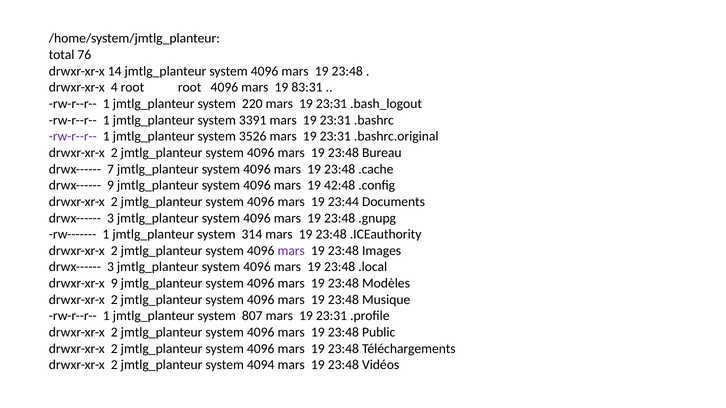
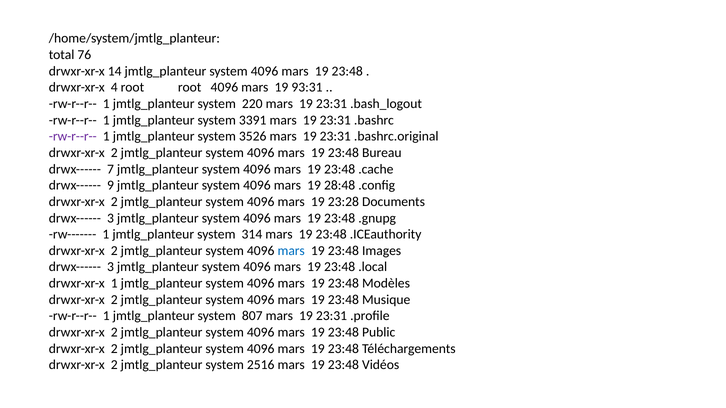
83:31: 83:31 -> 93:31 (307, 88)
42:48: 42:48 -> 28:48 (340, 186)
23:44: 23:44 -> 23:28 (343, 202)
mars colour: purple -> blue (291, 251)
drwxr-xr-x 9: 9 -> 1 (114, 284)
4094: 4094 -> 2516 (261, 365)
